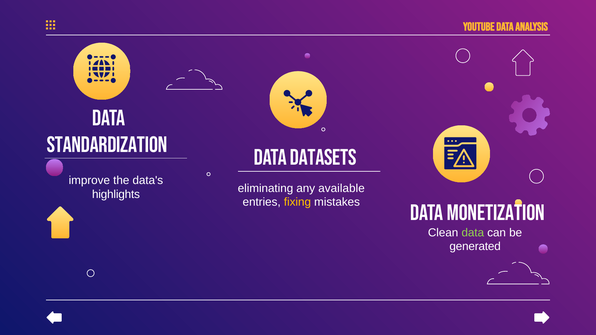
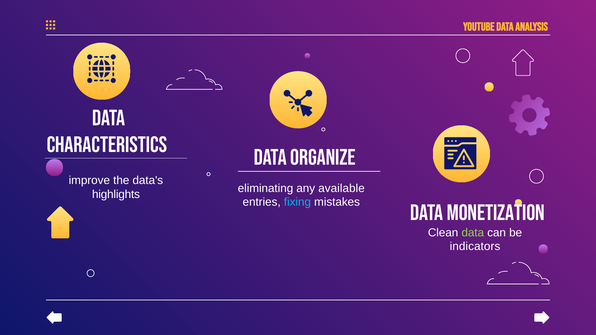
standardization: standardization -> characteristics (107, 145)
datasets: datasets -> organize (323, 158)
fixing colour: yellow -> light blue (297, 202)
generated: generated -> indicators (475, 247)
